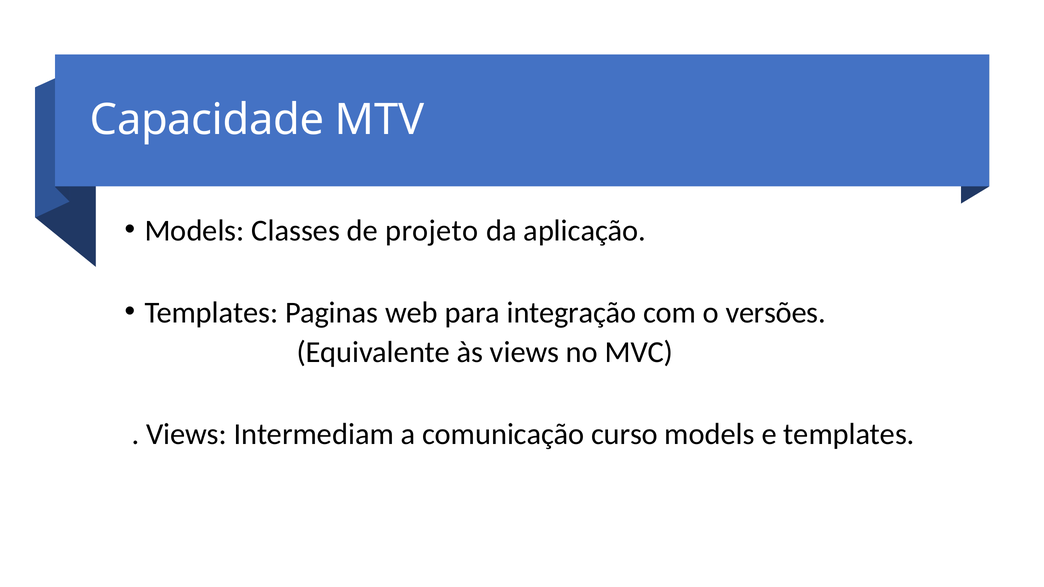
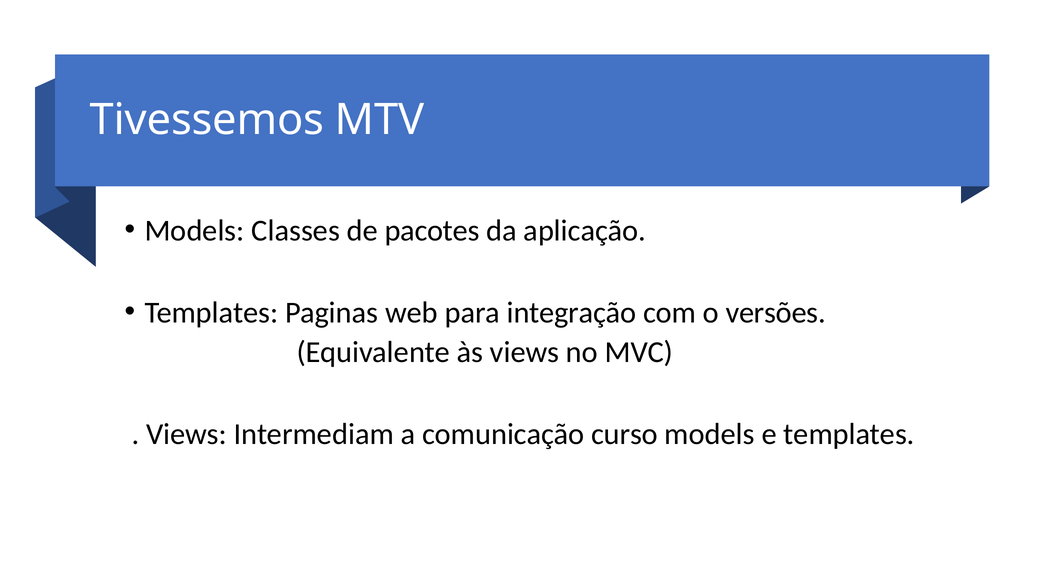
Capacidade: Capacidade -> Tivessemos (207, 120)
projeto: projeto -> pacotes (432, 231)
